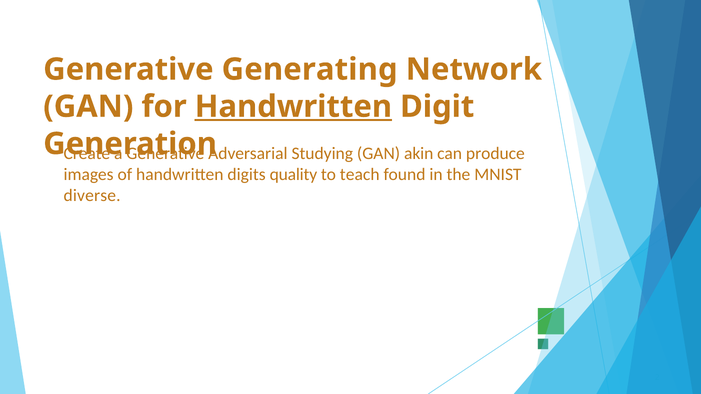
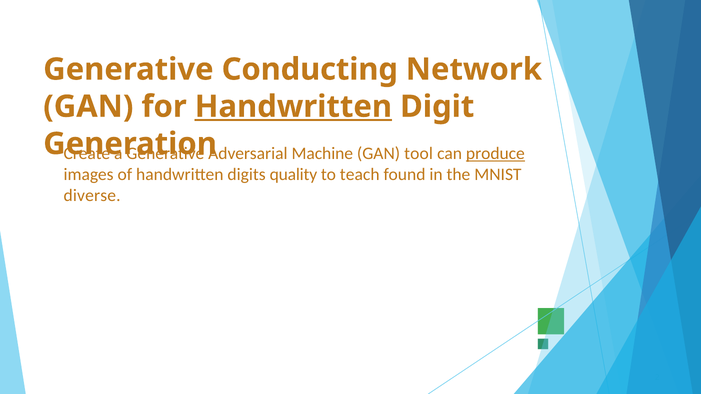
Generating: Generating -> Conducting (310, 69)
Studying: Studying -> Machine (322, 153)
akin: akin -> tool (419, 153)
produce underline: none -> present (495, 153)
